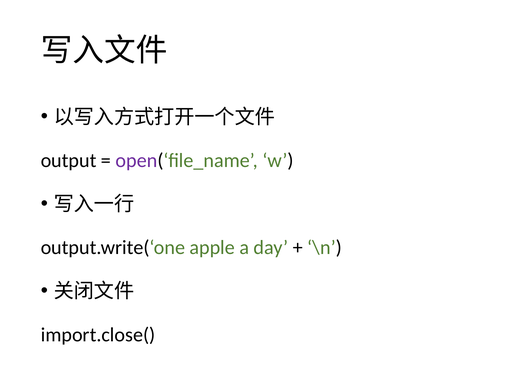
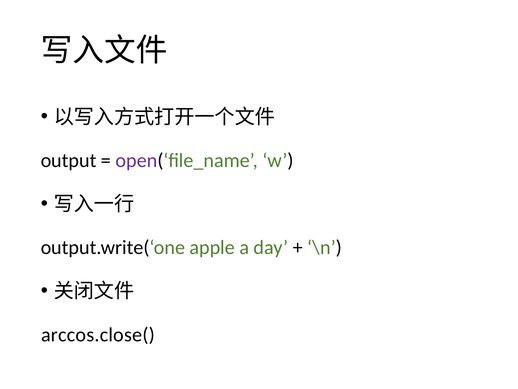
import.close(: import.close( -> arccos.close( (98, 334)
